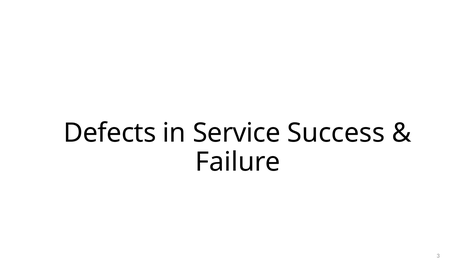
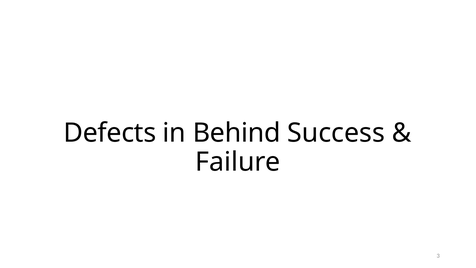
Service: Service -> Behind (237, 133)
